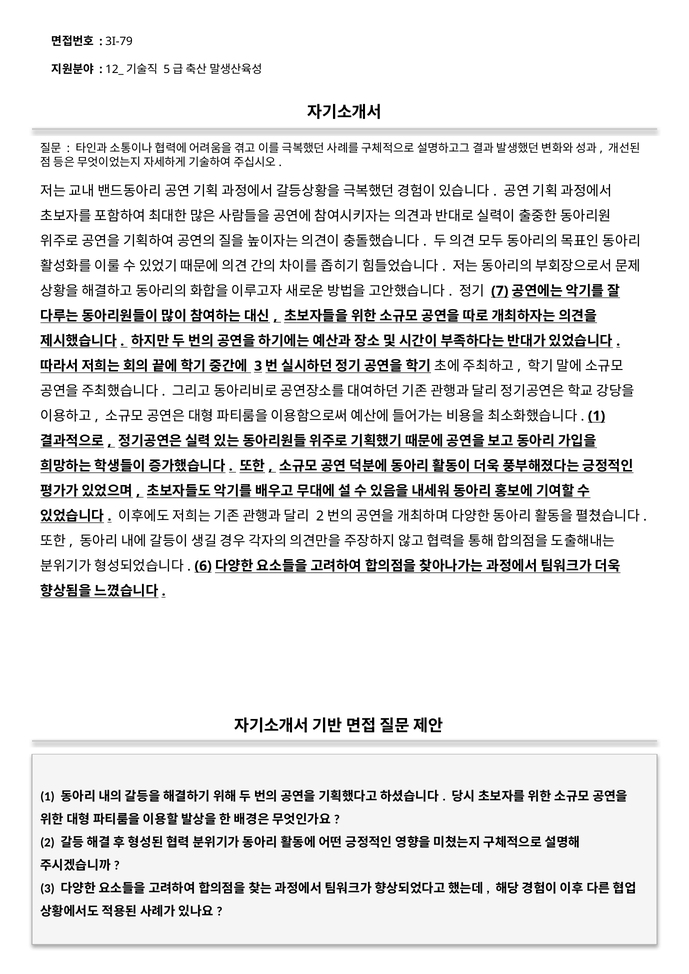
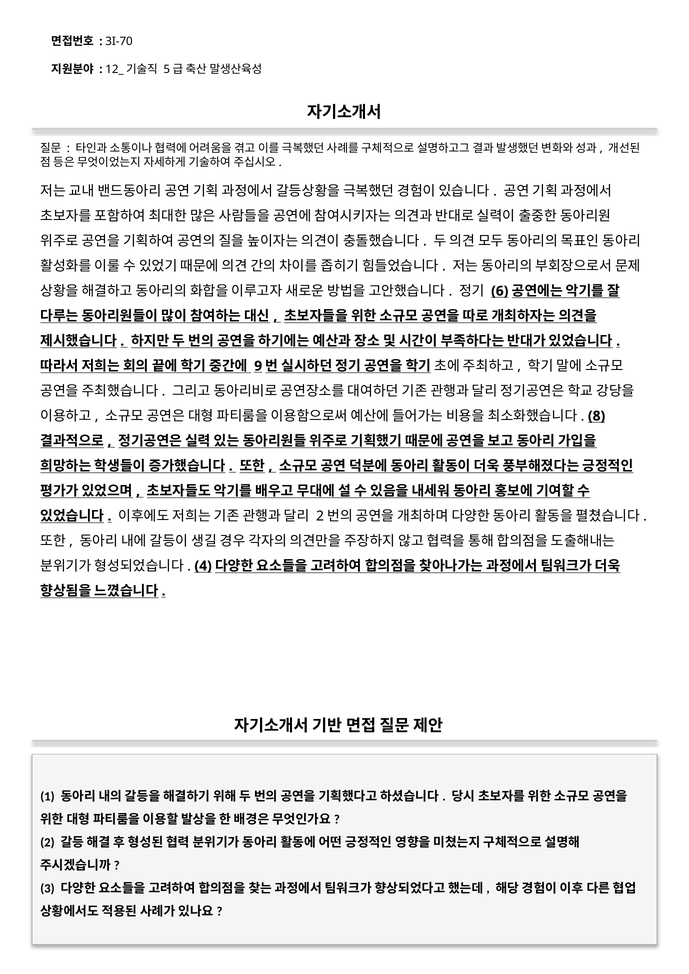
3I-79: 3I-79 -> 3I-70 (119, 41)
7: 7 -> 6 (500, 291)
3: 3 -> 9 (258, 366)
1: 1 -> 8 (597, 416)
6: 6 -> 4 (203, 566)
